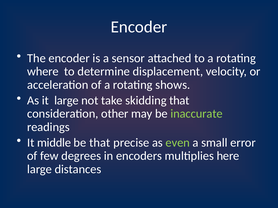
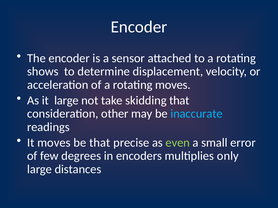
where: where -> shows (43, 72)
rotating shows: shows -> moves (173, 85)
inaccurate colour: light green -> light blue (197, 114)
It middle: middle -> moves (54, 143)
here: here -> only (228, 156)
